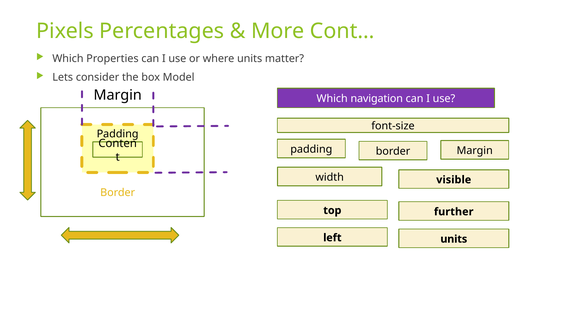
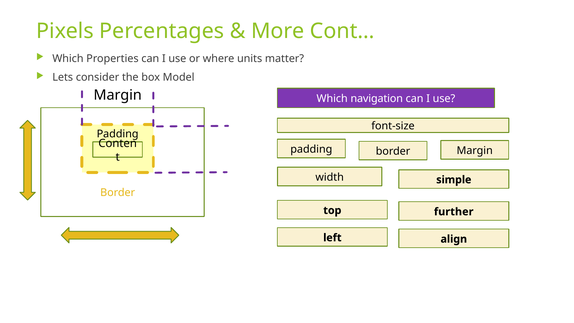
visible: visible -> simple (454, 180)
left units: units -> align (454, 239)
